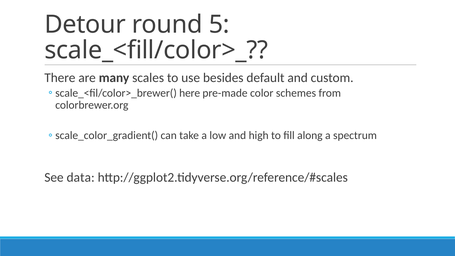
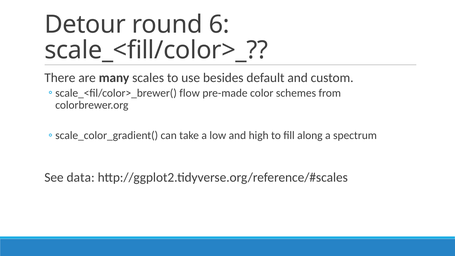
5: 5 -> 6 (219, 25)
here: here -> flow (190, 93)
